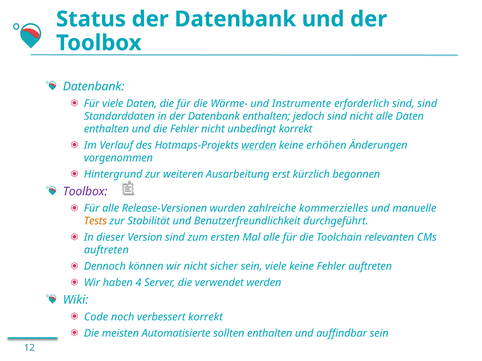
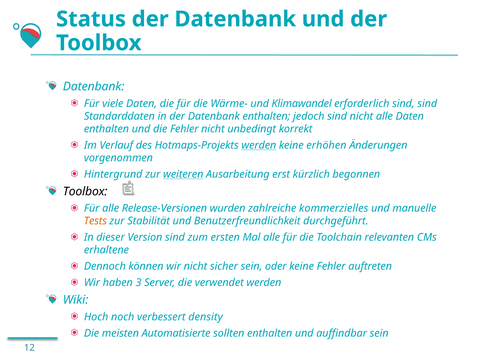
Instrumente: Instrumente -> Klimawandel (302, 104)
weiteren underline: none -> present (183, 174)
Toolbox colour: purple -> black (85, 192)
auftreten: auftreten -> erhaltene (106, 250)
sein viele: viele -> oder (276, 267)
4: 4 -> 3 (138, 283)
Code: Code -> Hoch (96, 317)
verbessert korrekt: korrekt -> density (206, 317)
